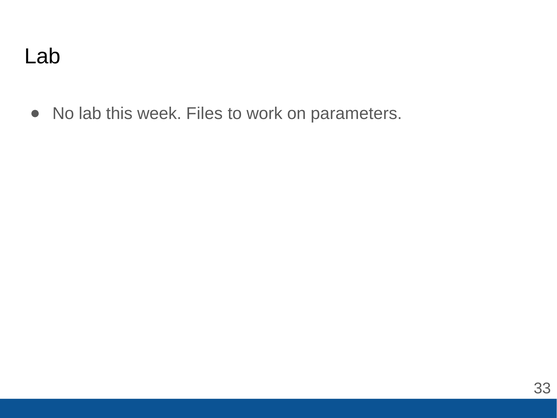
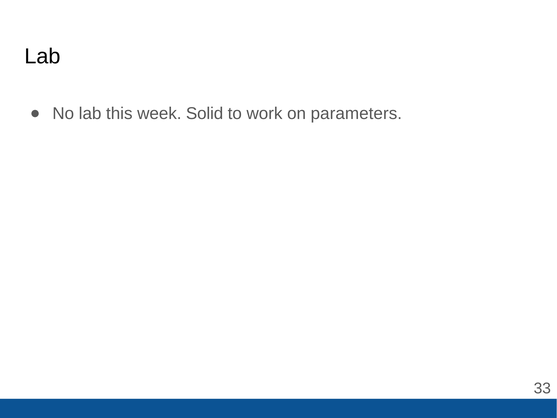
Files: Files -> Solid (205, 114)
